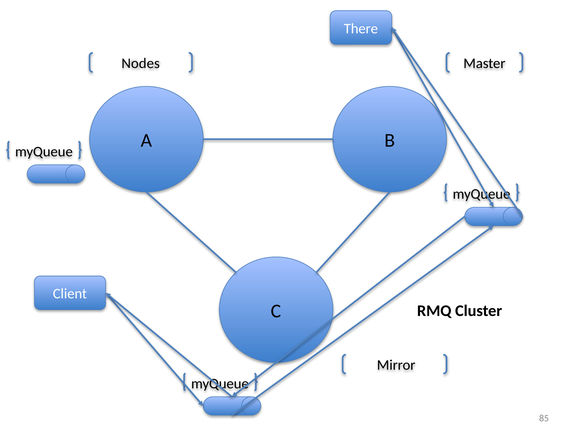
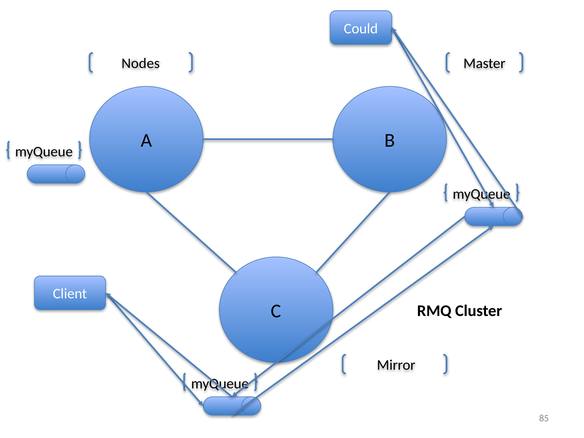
There: There -> Could (361, 29)
